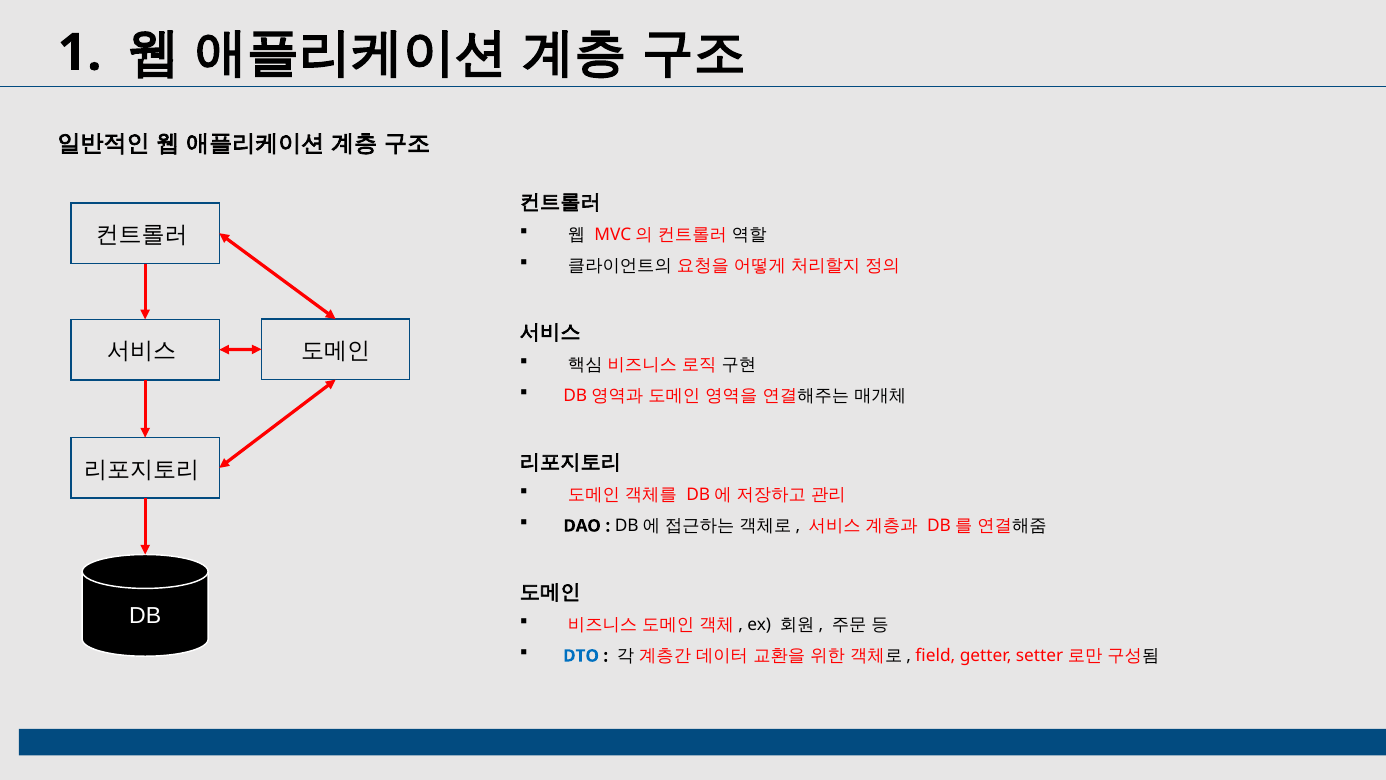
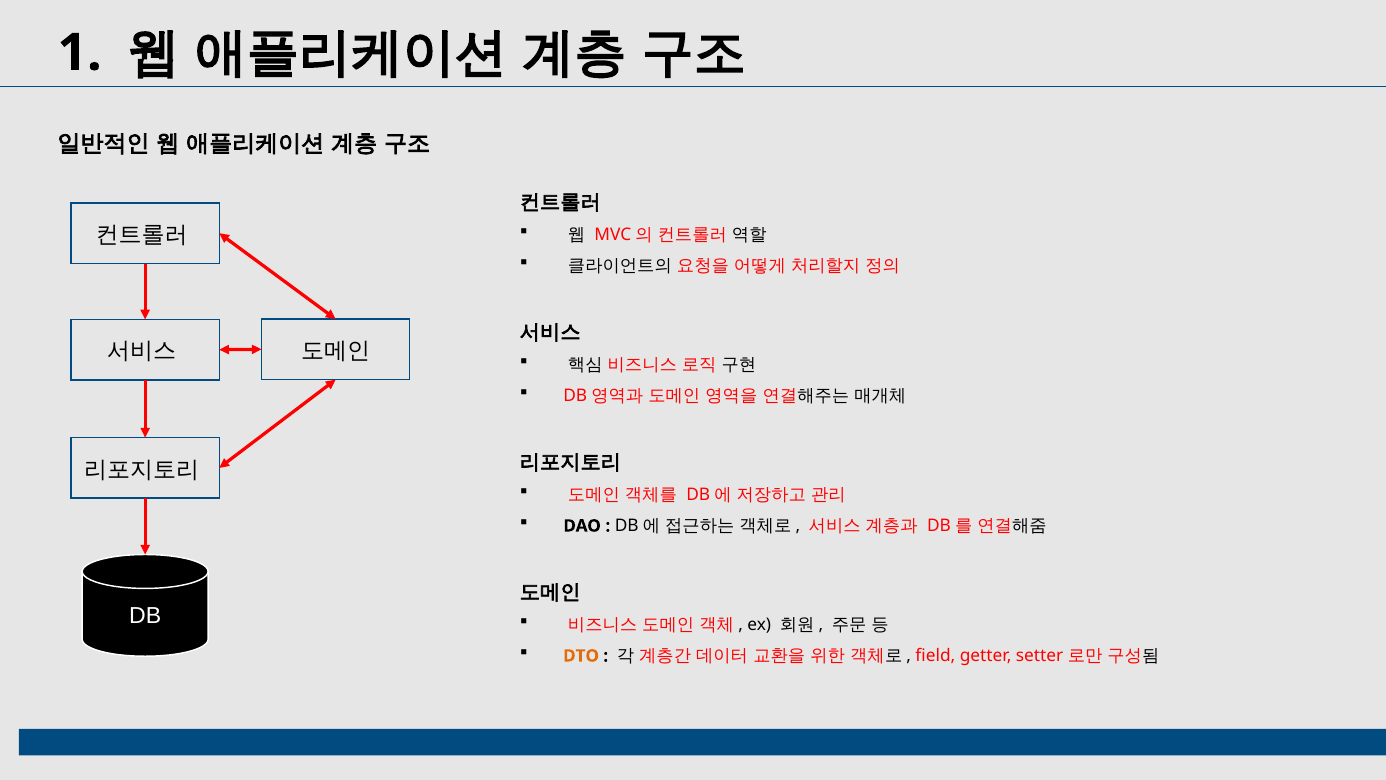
DTO colour: blue -> orange (581, 656)
